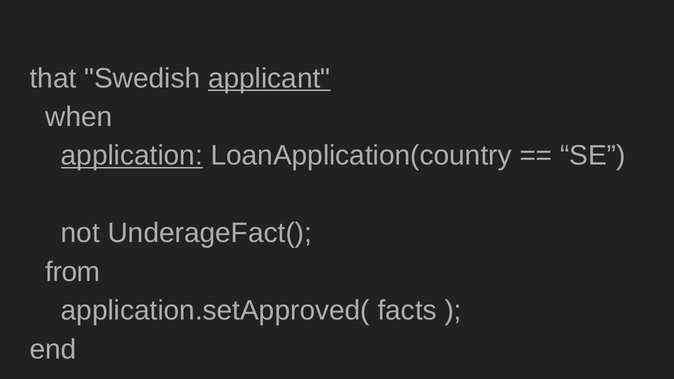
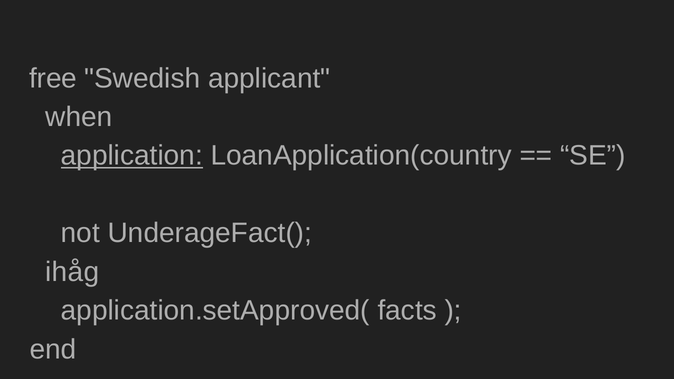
that: that -> free (53, 78)
applicant underline: present -> none (269, 78)
from: from -> ihåg (72, 272)
